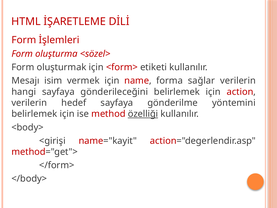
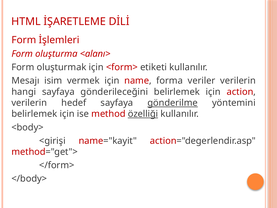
<sözel>: <sözel> -> <alanı> (95, 54)
sağlar: sağlar -> veriler (201, 81)
gönderilme underline: none -> present (173, 103)
